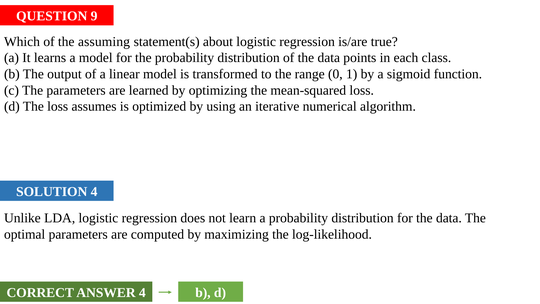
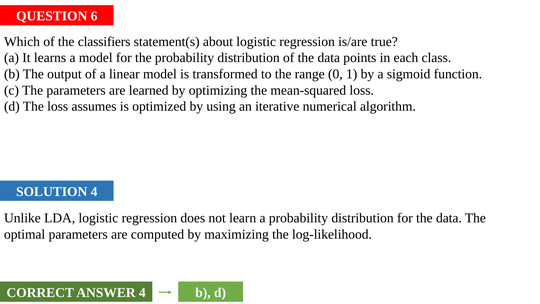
9: 9 -> 6 (94, 16)
assuming: assuming -> classifiers (104, 42)
